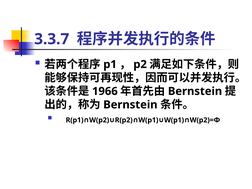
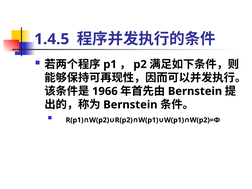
3.3.7: 3.3.7 -> 1.4.5 (52, 39)
